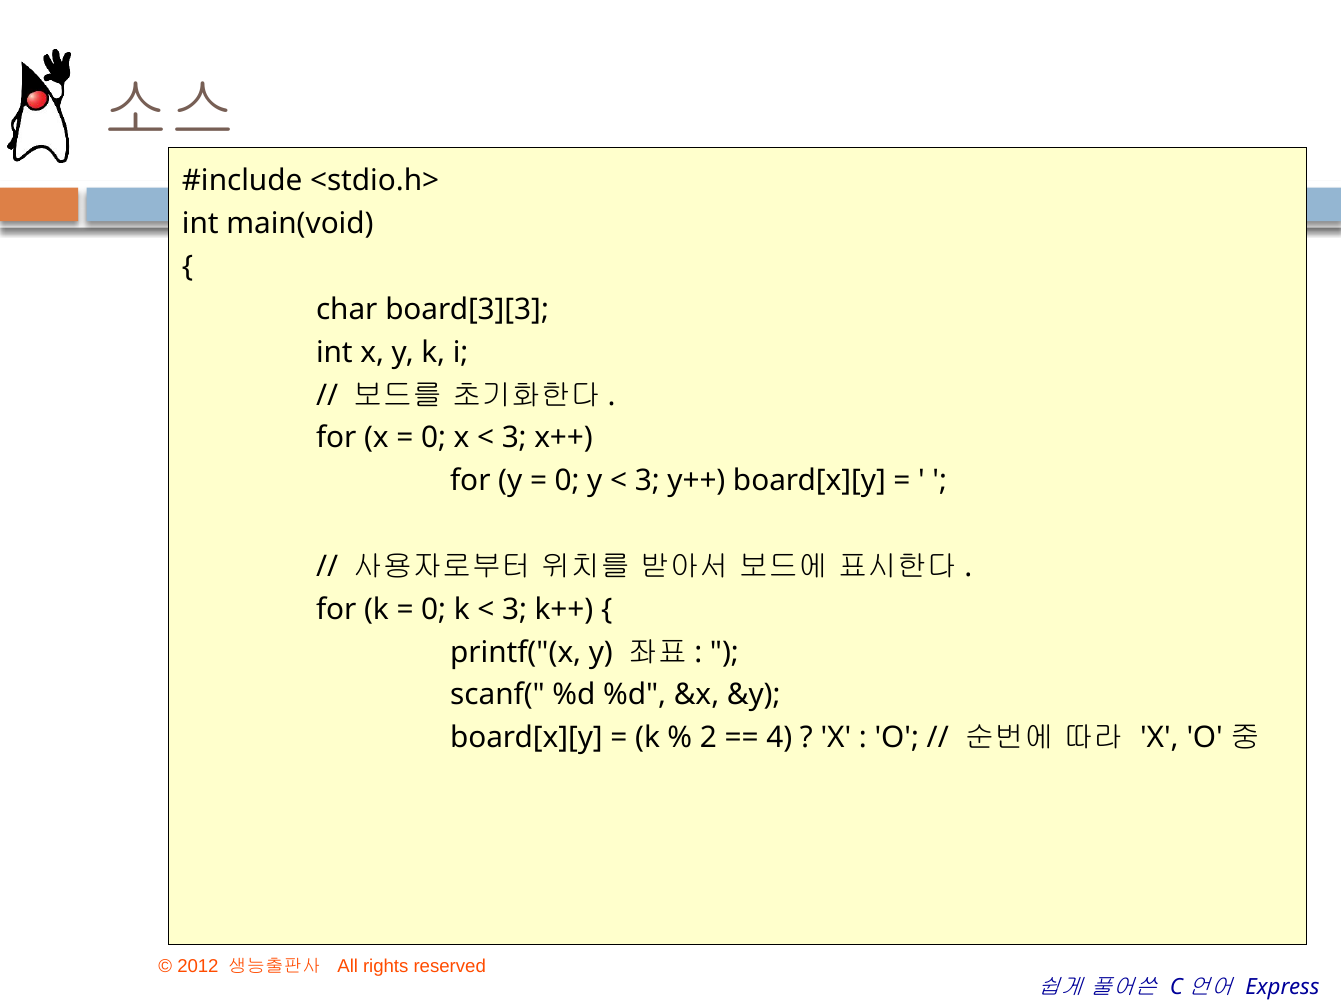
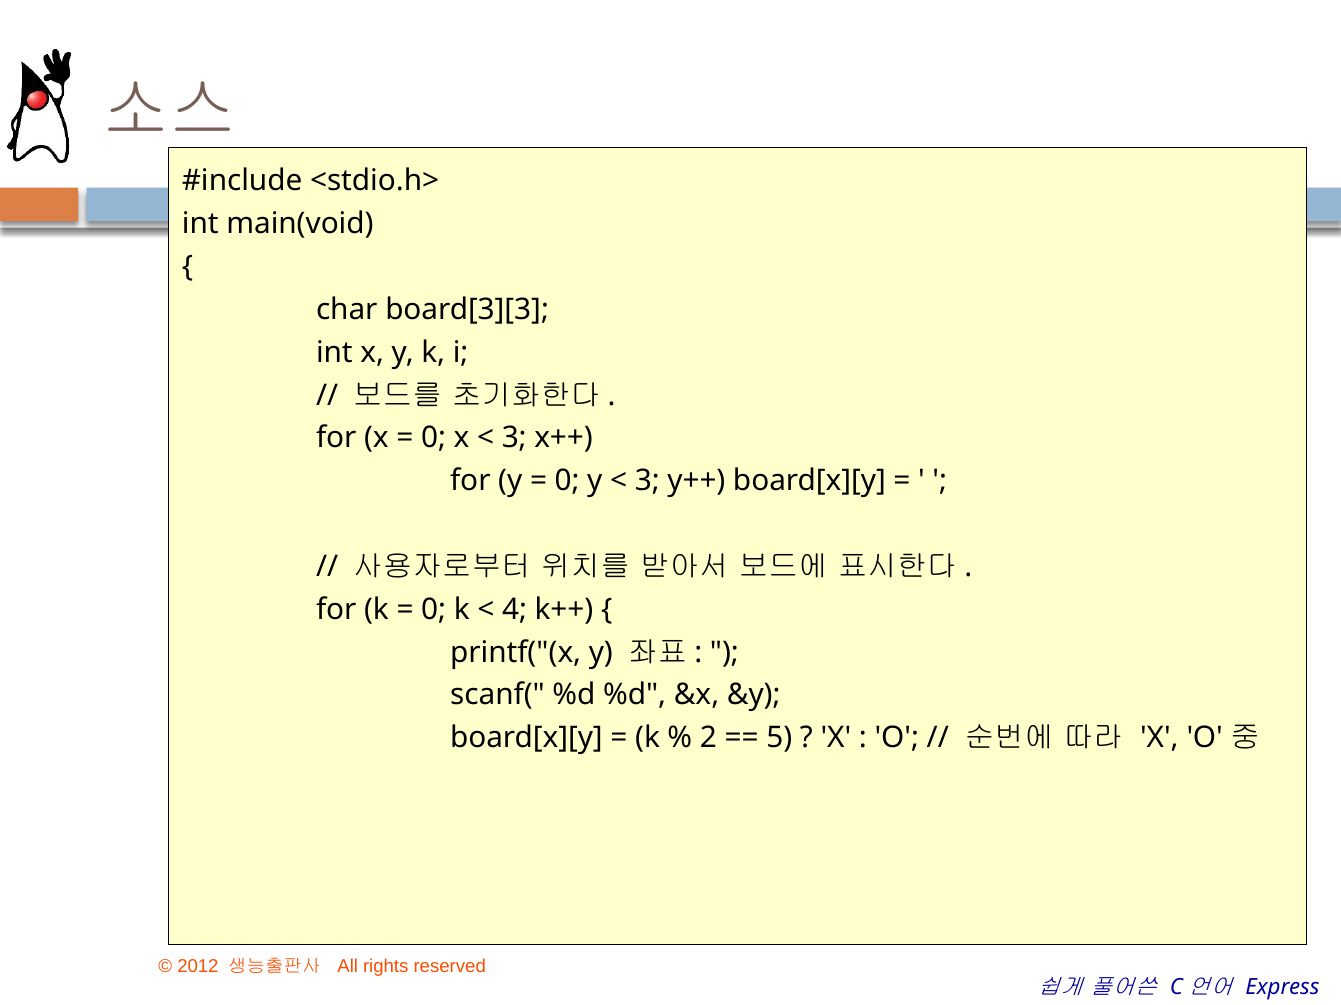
3: 3 -> 4 (515, 610)
4: 4 -> 5 (779, 739)
